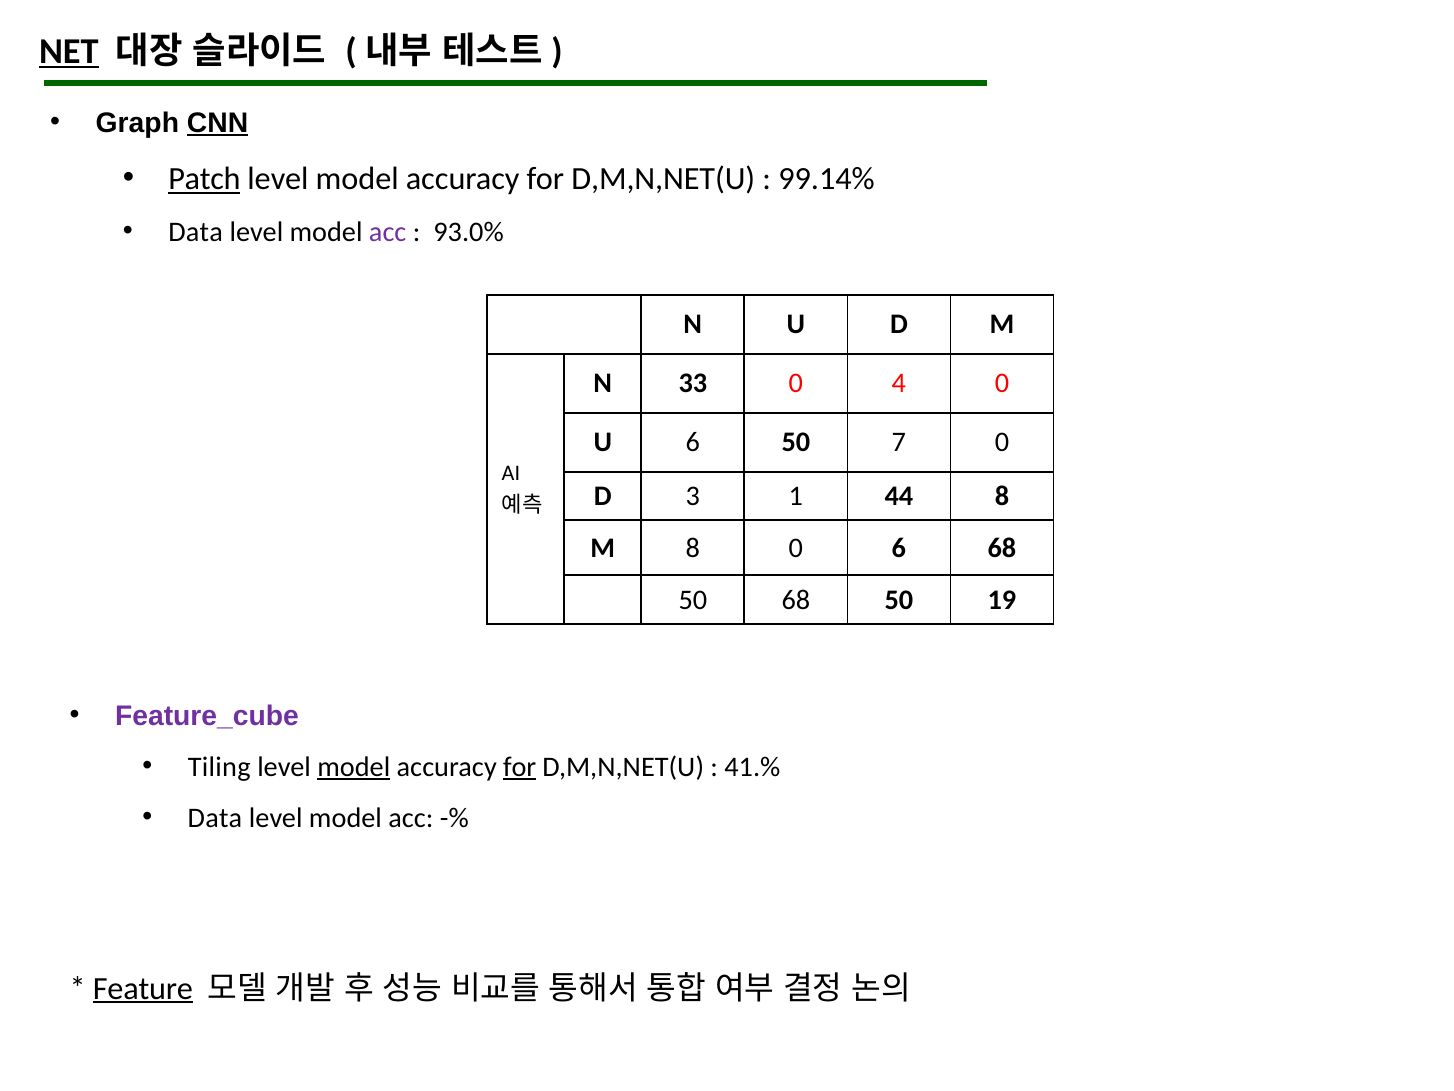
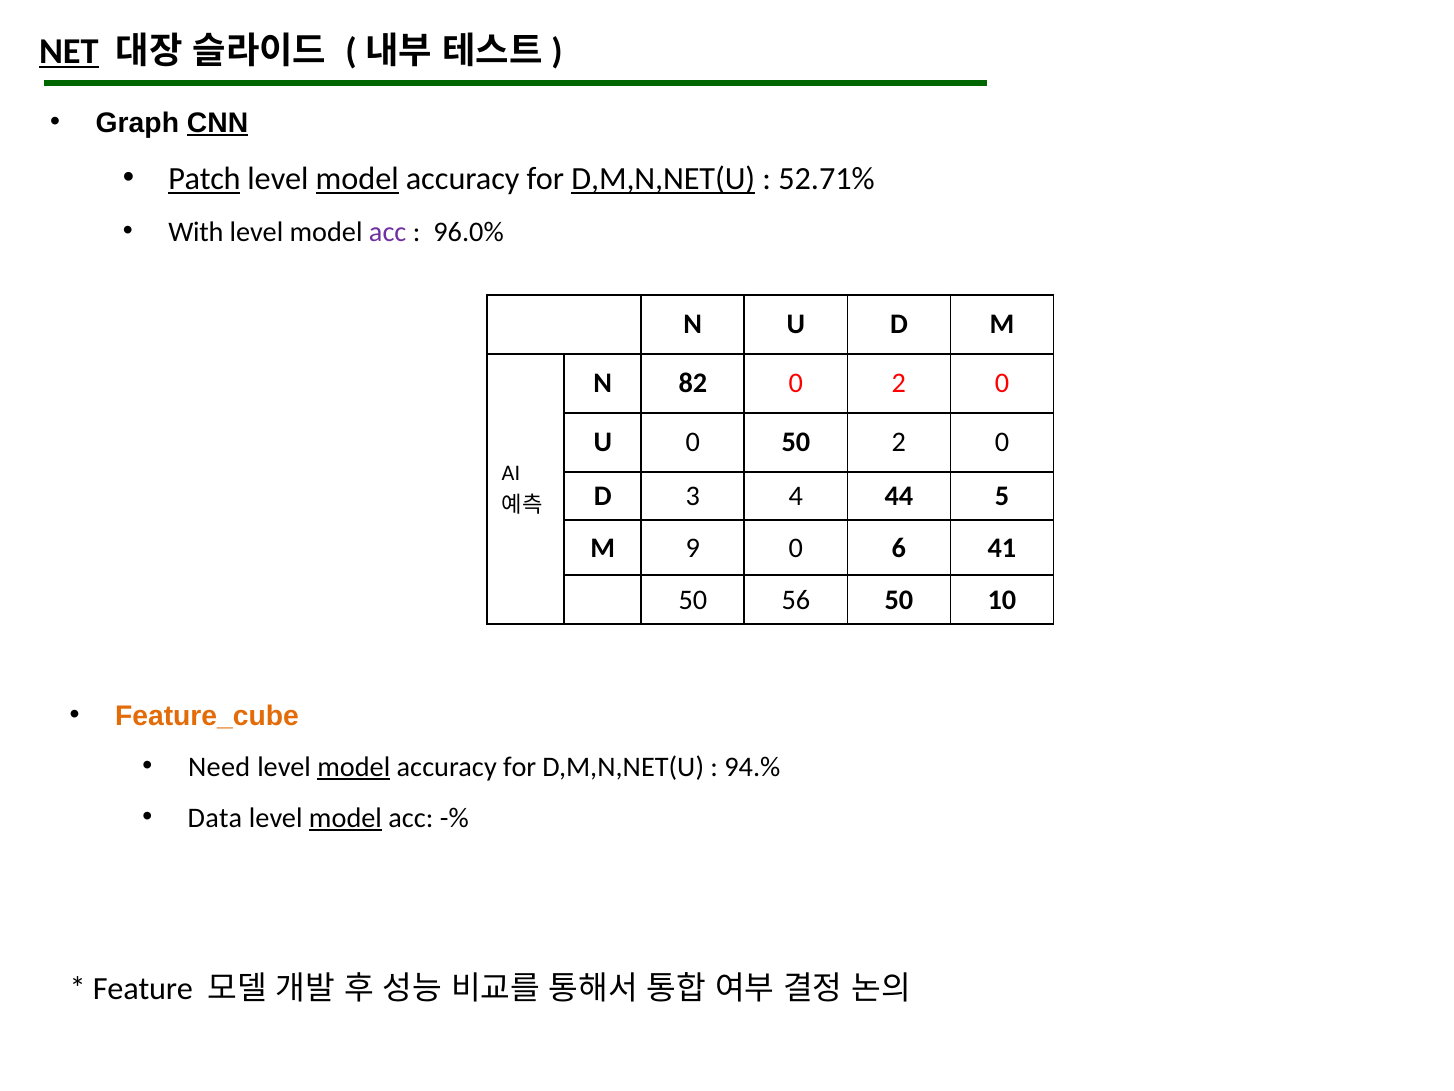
model underline: none -> present (357, 179)
D,M,N,NET(U underline: none -> present (663, 179)
99.14%: 99.14% -> 52.71% (827, 179)
Data: Data -> With (196, 232)
93.0%: 93.0% -> 96.0% (469, 232)
33: 33 -> 82 (693, 383)
0 4: 4 -> 2 (899, 383)
U 6: 6 -> 0 (693, 442)
50 7: 7 -> 2 (899, 442)
1: 1 -> 4 (796, 496)
44 8: 8 -> 5 (1002, 496)
M 8: 8 -> 9 (693, 548)
6 68: 68 -> 41 (1002, 548)
50 68: 68 -> 56 (796, 600)
19: 19 -> 10 (1002, 600)
Feature_cube colour: purple -> orange (207, 716)
Tiling: Tiling -> Need (219, 766)
for underline: present -> none (520, 766)
41.%: 41.% -> 94.% (752, 766)
model underline: none -> present (345, 817)
Feature underline: present -> none (143, 988)
